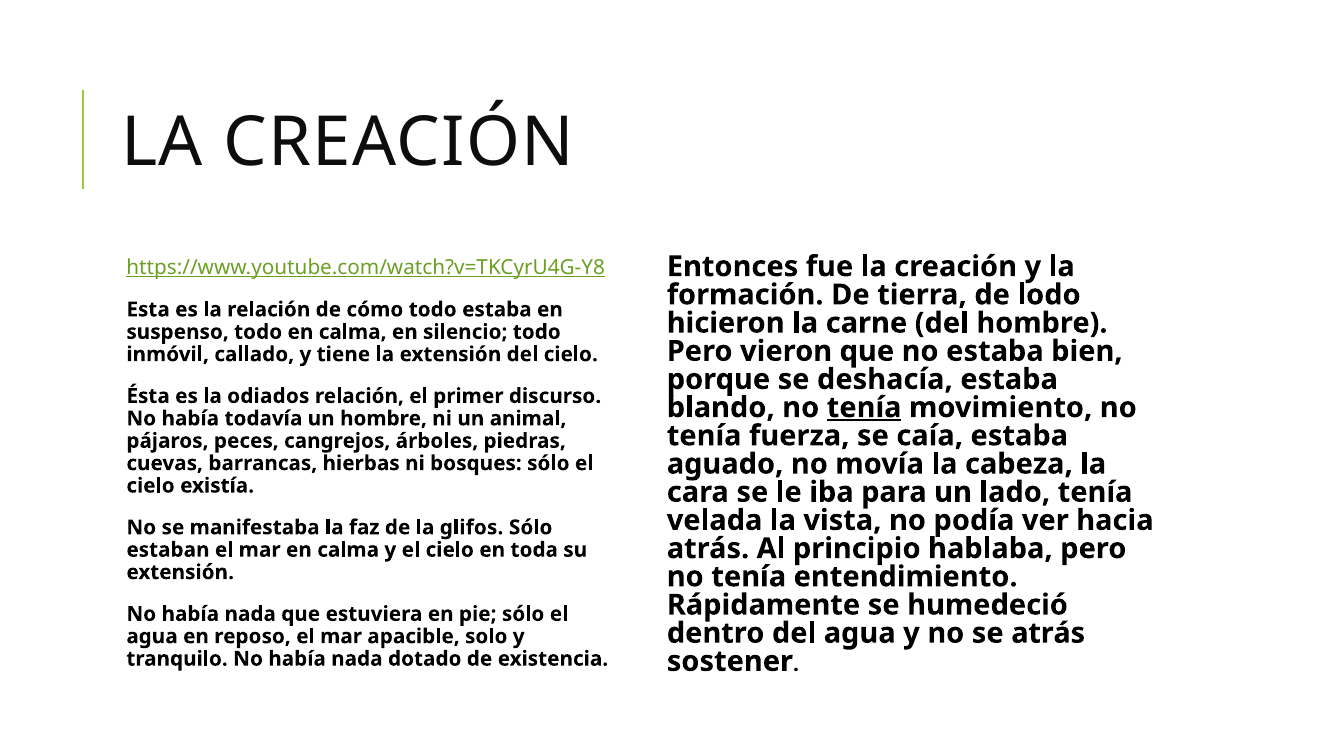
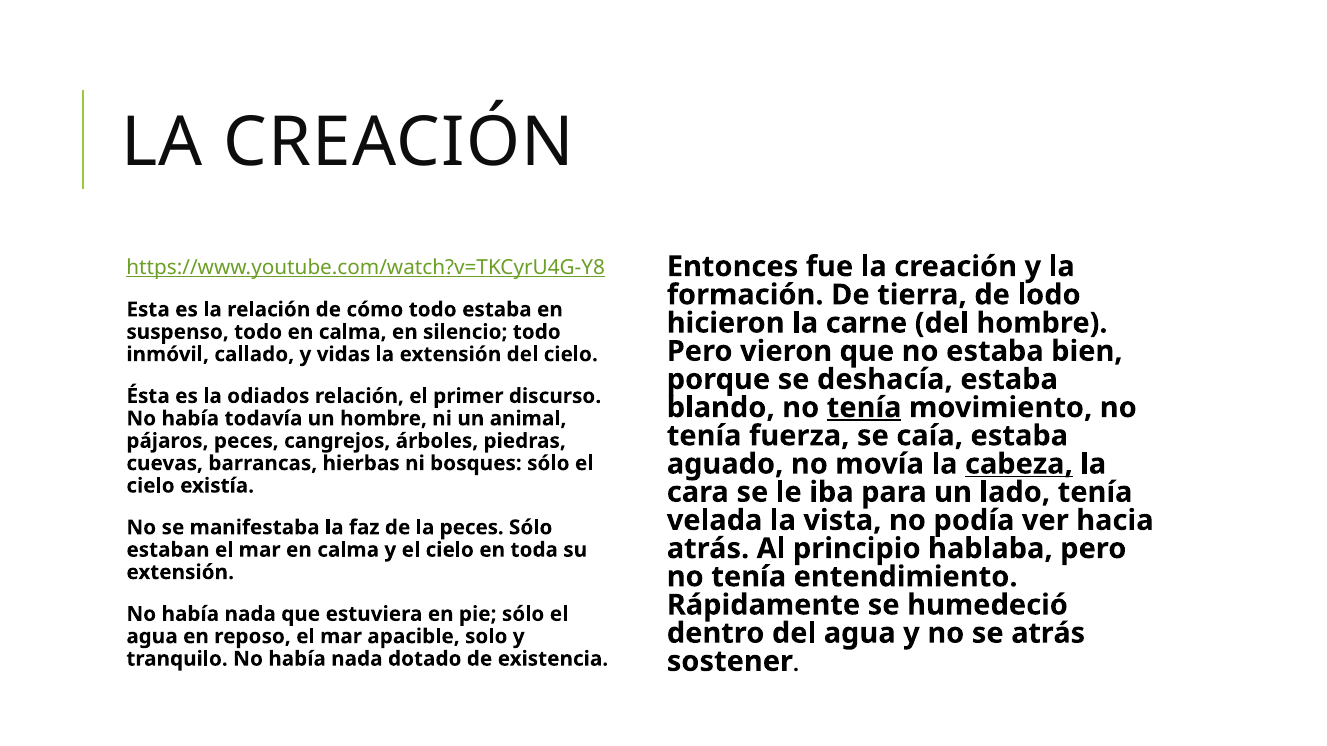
tiene: tiene -> vidas (343, 355)
cabeza underline: none -> present (1019, 464)
la glifos: glifos -> peces (472, 528)
